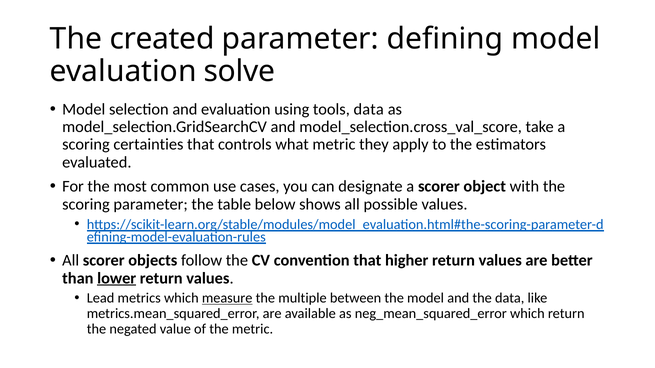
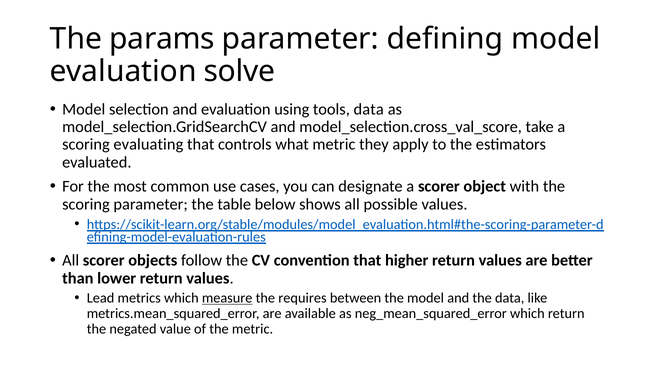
created: created -> params (162, 39)
certainties: certainties -> evaluating (148, 145)
lower underline: present -> none (117, 278)
multiple: multiple -> requires (303, 298)
